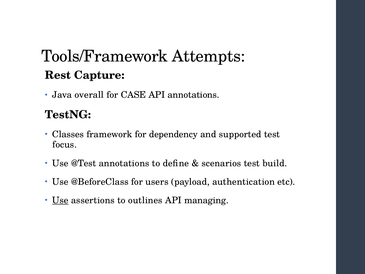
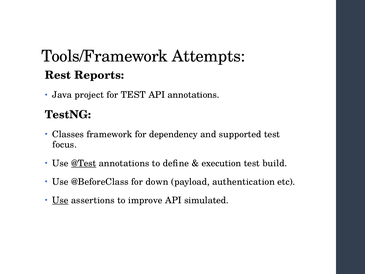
Capture: Capture -> Reports (99, 75)
overall: overall -> project (89, 95)
for CASE: CASE -> TEST (133, 95)
@Test underline: none -> present (84, 163)
scenarios: scenarios -> execution (221, 163)
users: users -> down (157, 182)
outlines: outlines -> improve (145, 200)
managing: managing -> simulated (206, 200)
